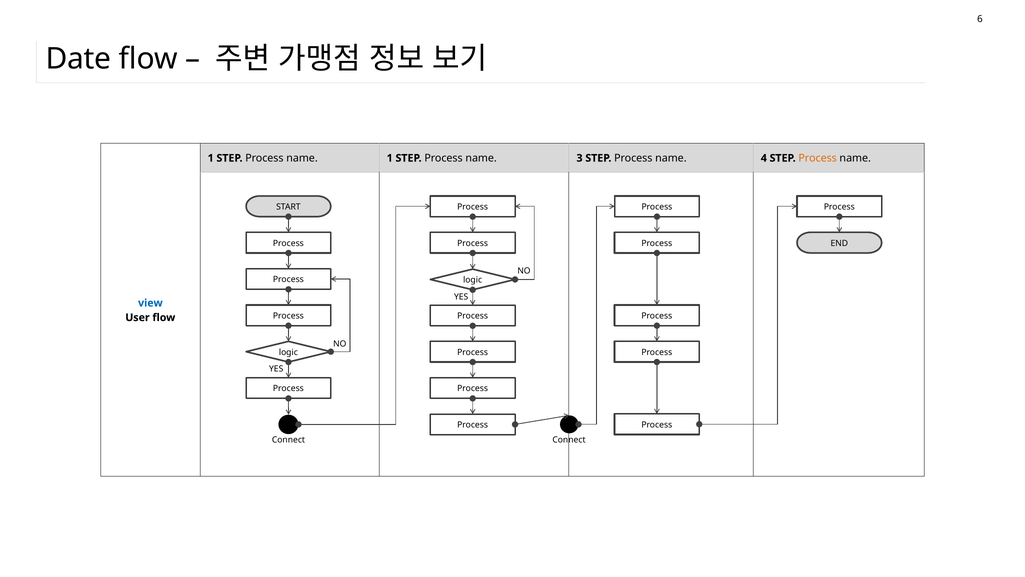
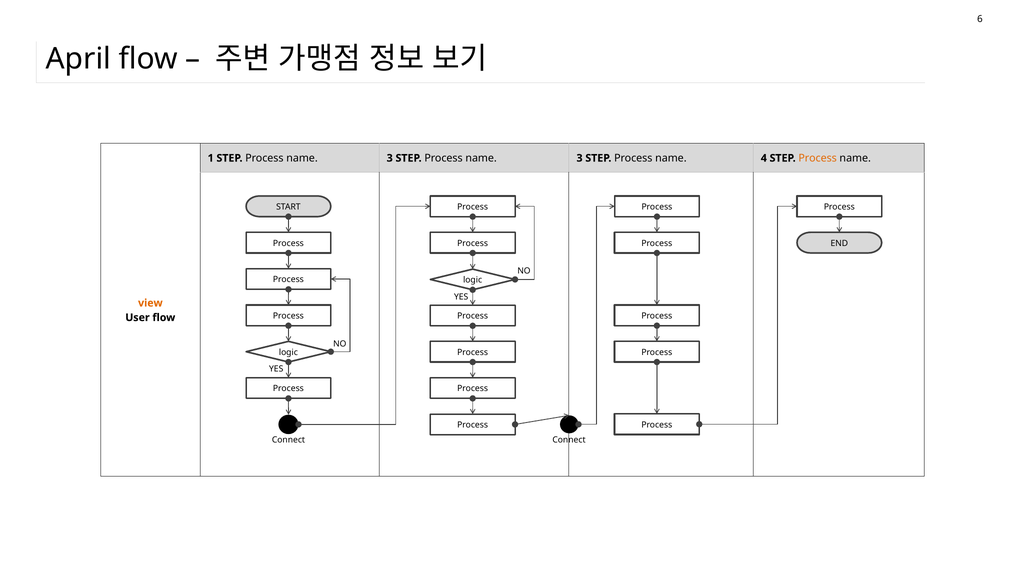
Date: Date -> April (78, 59)
1: 1 -> 3 (390, 158)
view colour: blue -> orange (150, 303)
